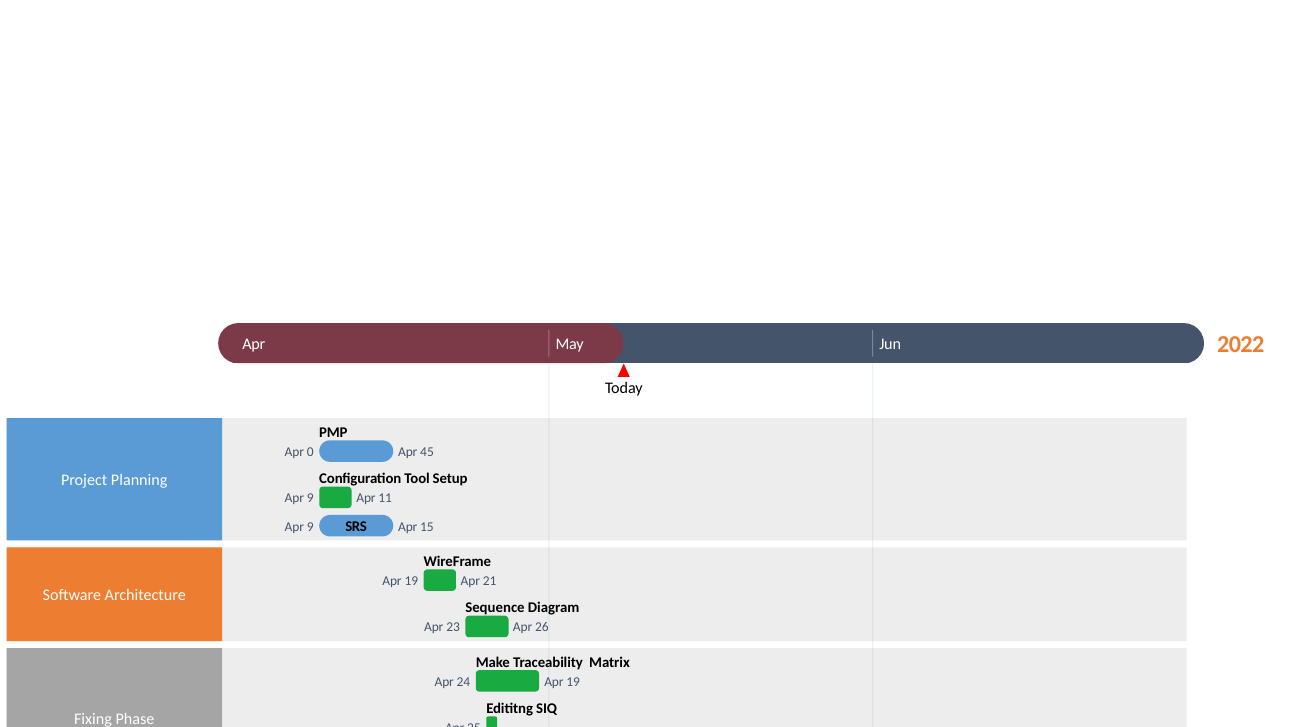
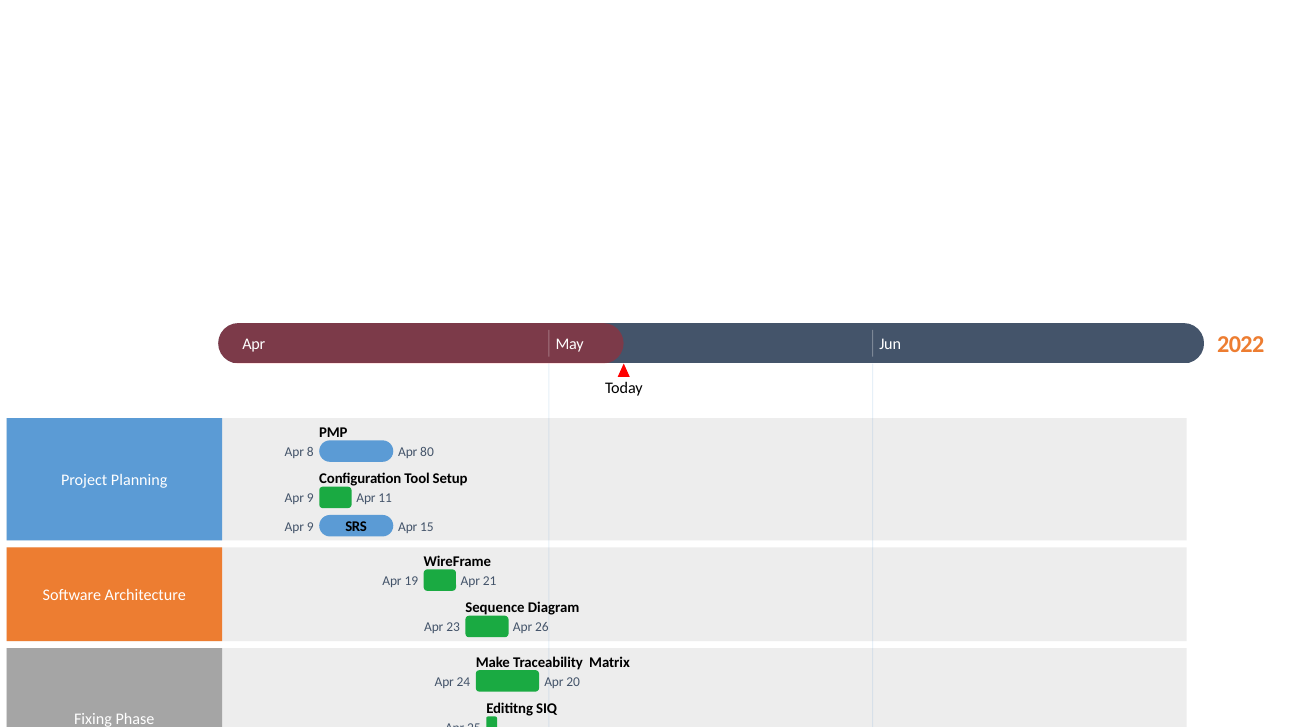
0: 0 -> 8 (310, 452)
45: 45 -> 80 (427, 452)
19: 19 -> 20 (573, 682)
